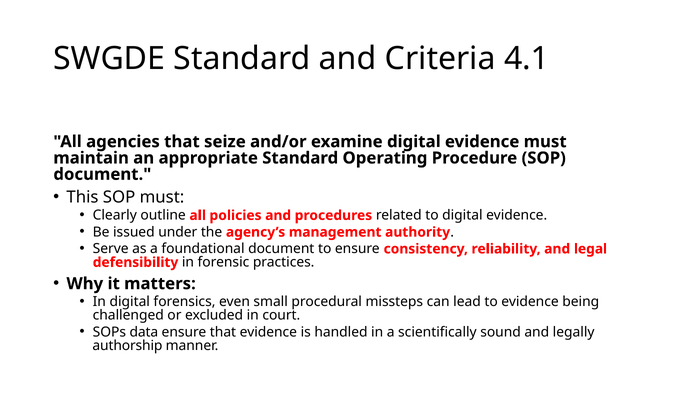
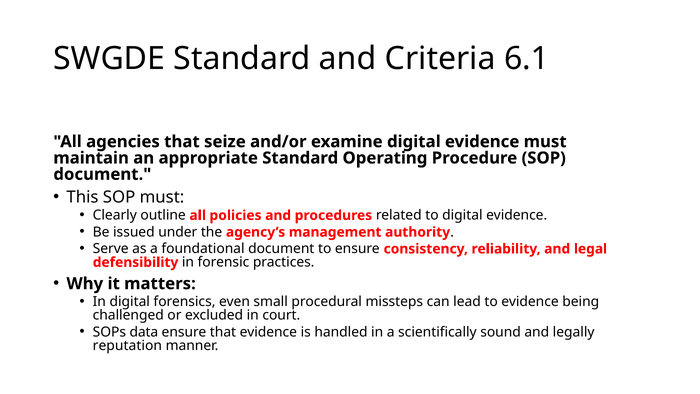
4.1: 4.1 -> 6.1 (527, 59)
authorship: authorship -> reputation (127, 345)
